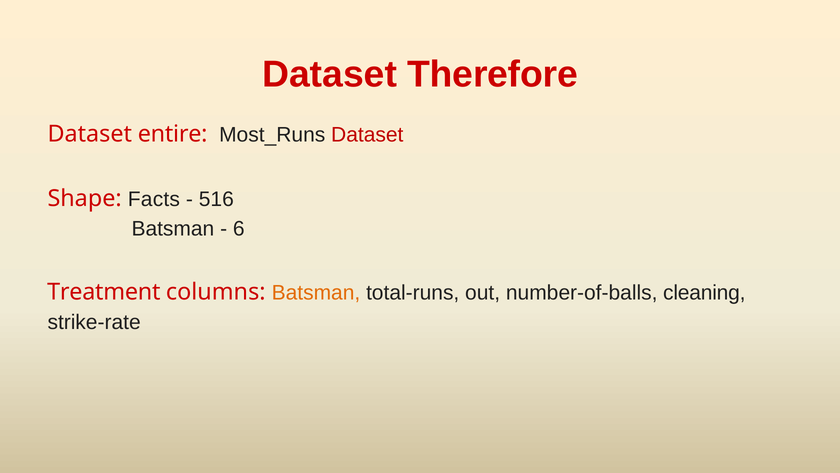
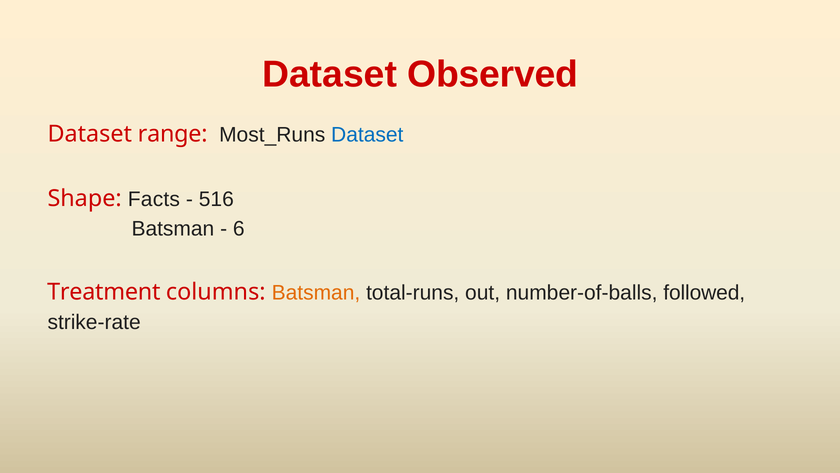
Therefore: Therefore -> Observed (493, 74)
entire: entire -> range (173, 134)
Dataset colour: red -> blue (367, 135)
cleaning: cleaning -> followed (704, 293)
